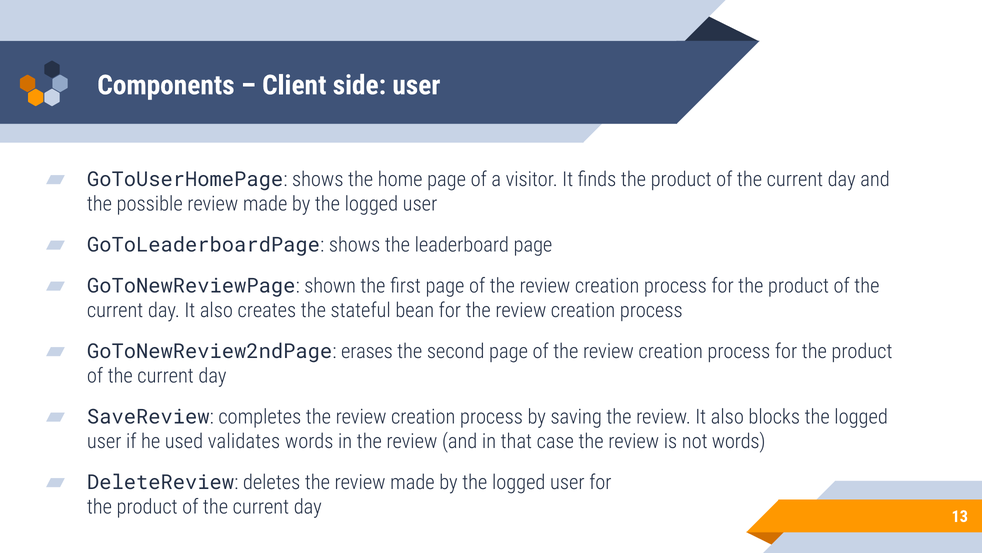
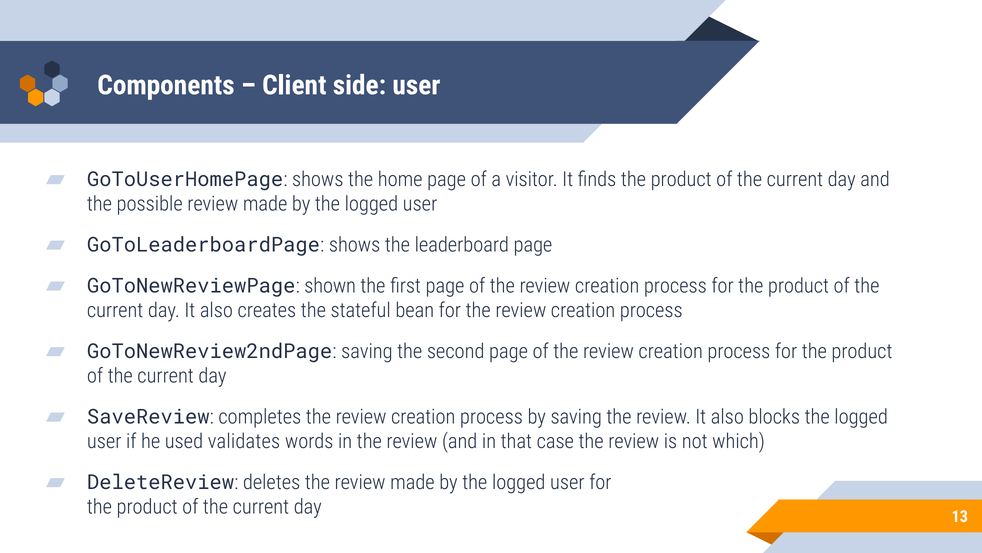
GoToNewReview2ndPage erases: erases -> saving (367, 351)
not words: words -> which (739, 441)
